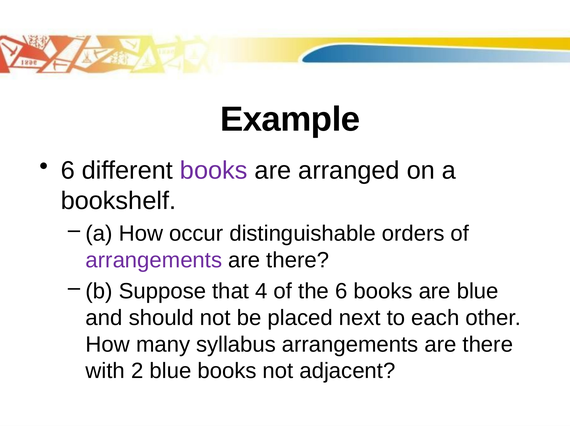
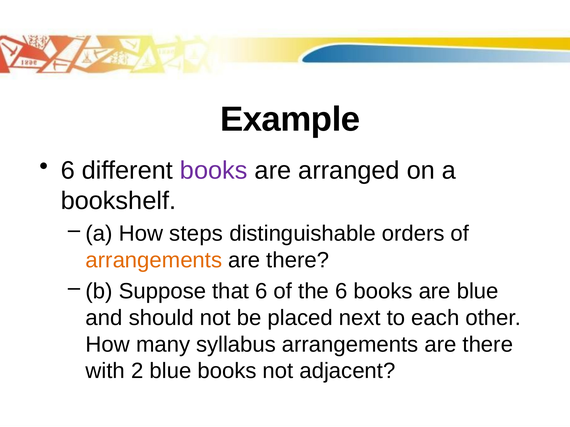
occur: occur -> steps (196, 234)
arrangements colour: purple -> orange (154, 260)
that 4: 4 -> 6 (261, 292)
